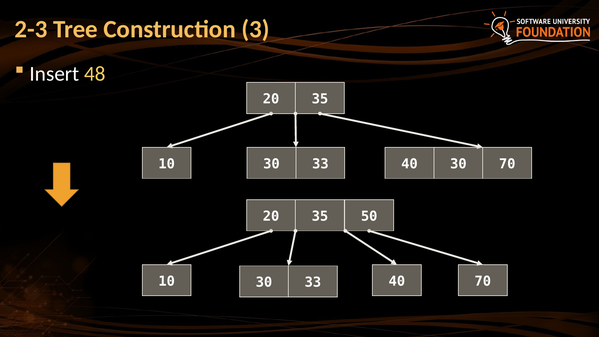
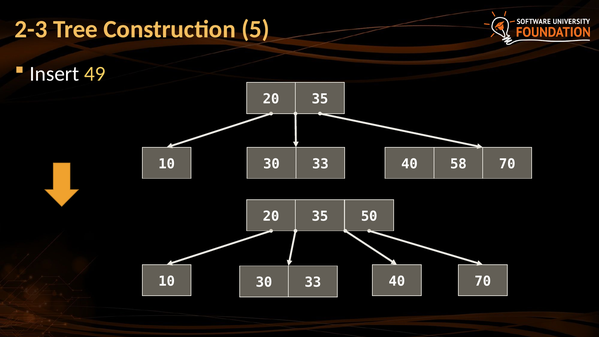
3: 3 -> 5 (255, 29)
48: 48 -> 49 (95, 74)
30 30: 30 -> 58 (458, 164)
